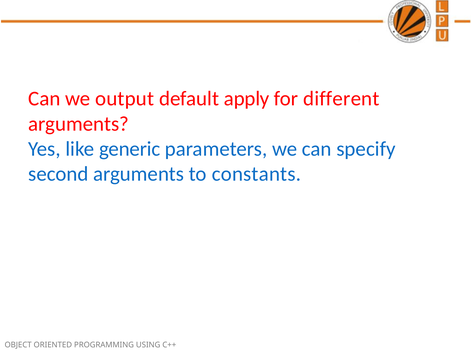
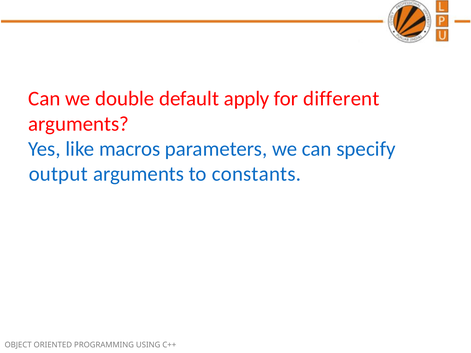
output: output -> double (125, 99)
generic: generic -> macros (130, 149)
second: second -> output (58, 174)
